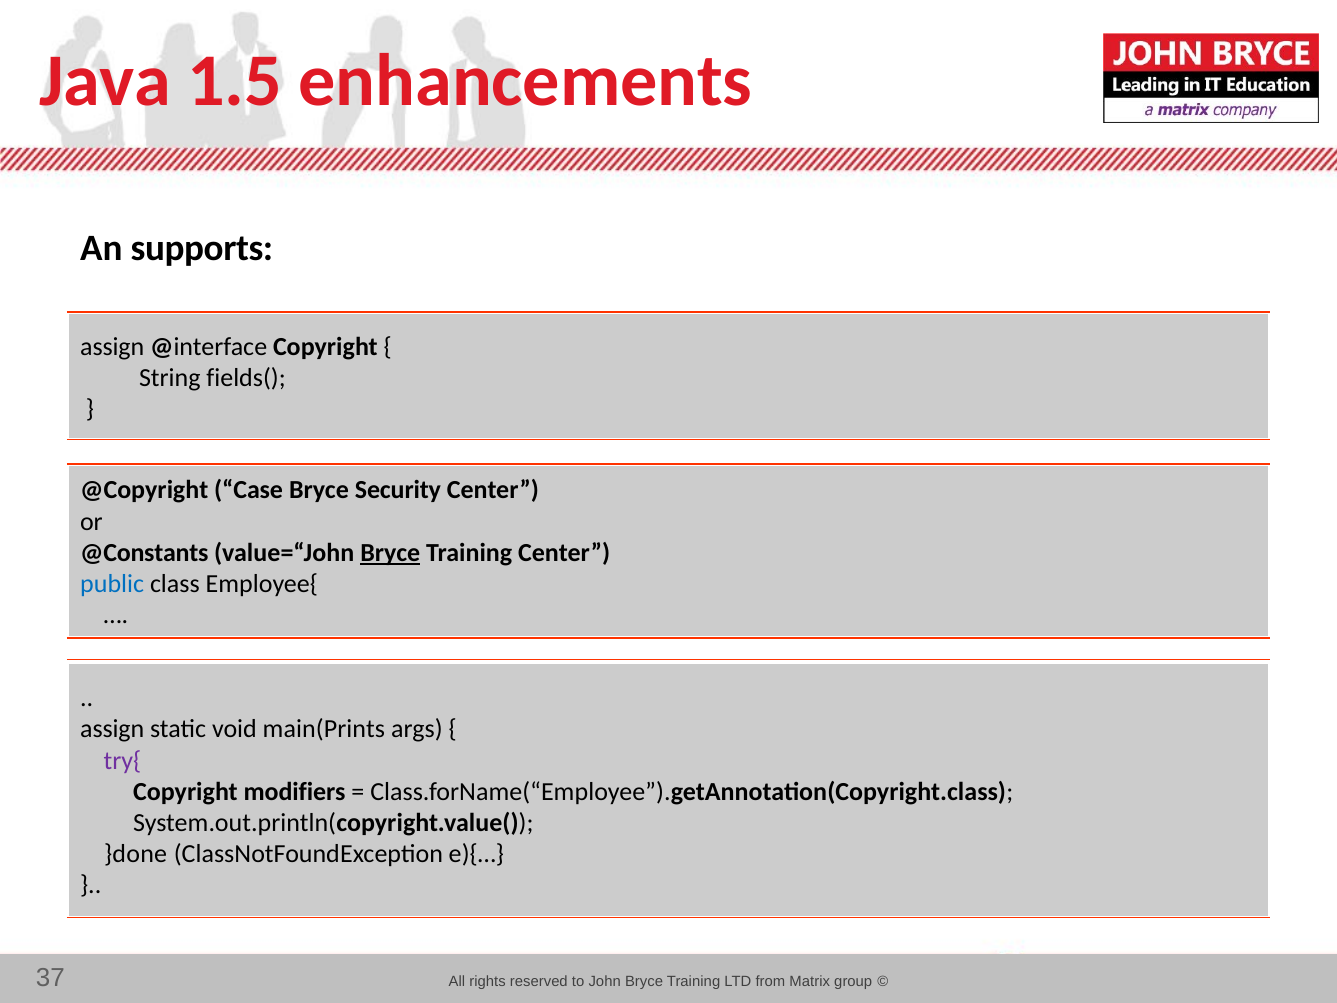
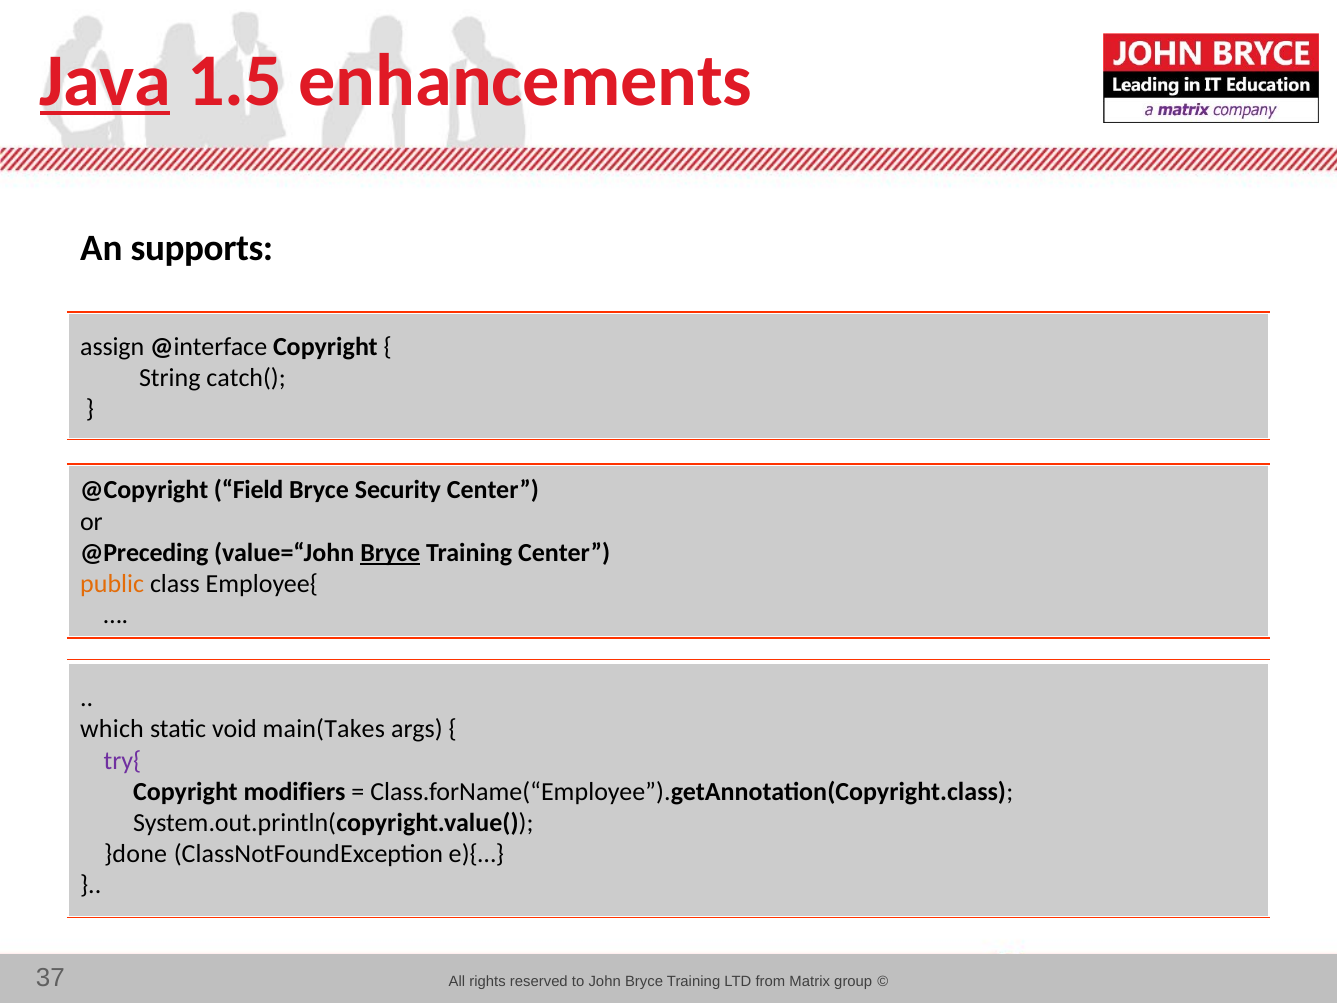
Java underline: none -> present (105, 81)
fields(: fields( -> catch( (246, 378)
Case: Case -> Field (249, 490)
@Constants: @Constants -> @Preceding (144, 553)
public colour: blue -> orange (112, 584)
assign: assign -> which (112, 729)
main(Prints: main(Prints -> main(Takes (324, 729)
